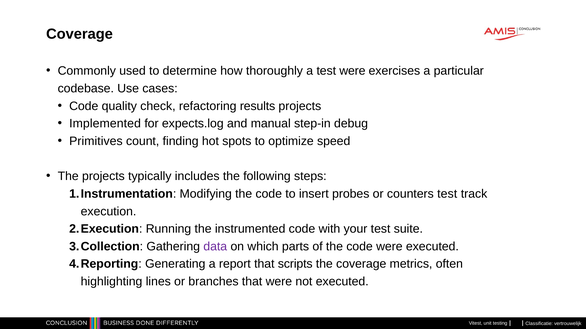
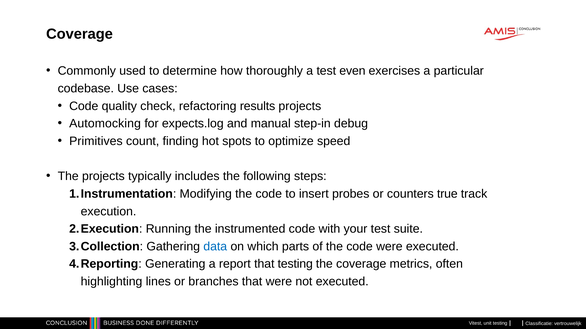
test were: were -> even (352, 71)
Implemented: Implemented -> Automocking (105, 124)
counters test: test -> true (447, 194)
data colour: purple -> blue (215, 247)
that scripts: scripts -> testing (295, 264)
